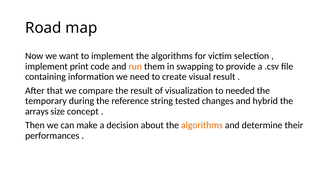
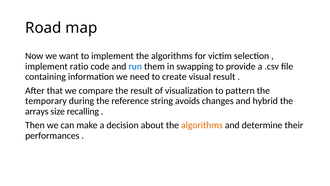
print: print -> ratio (79, 66)
run colour: orange -> blue (135, 66)
needed: needed -> pattern (240, 90)
tested: tested -> avoids (187, 101)
concept: concept -> recalling (83, 111)
